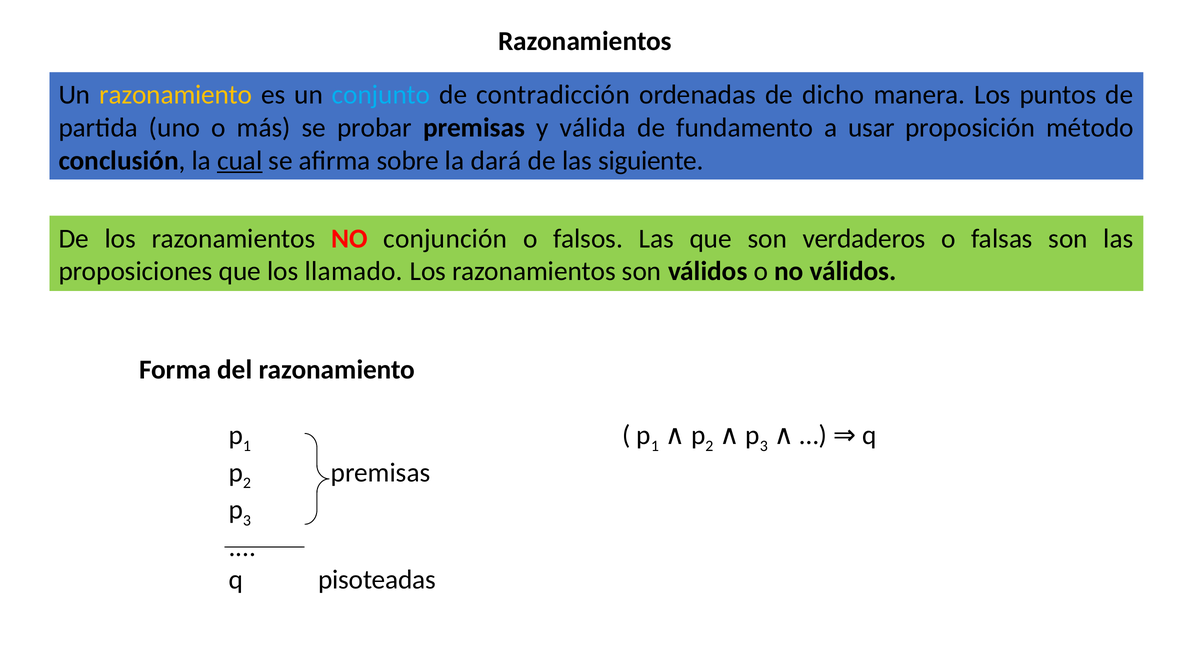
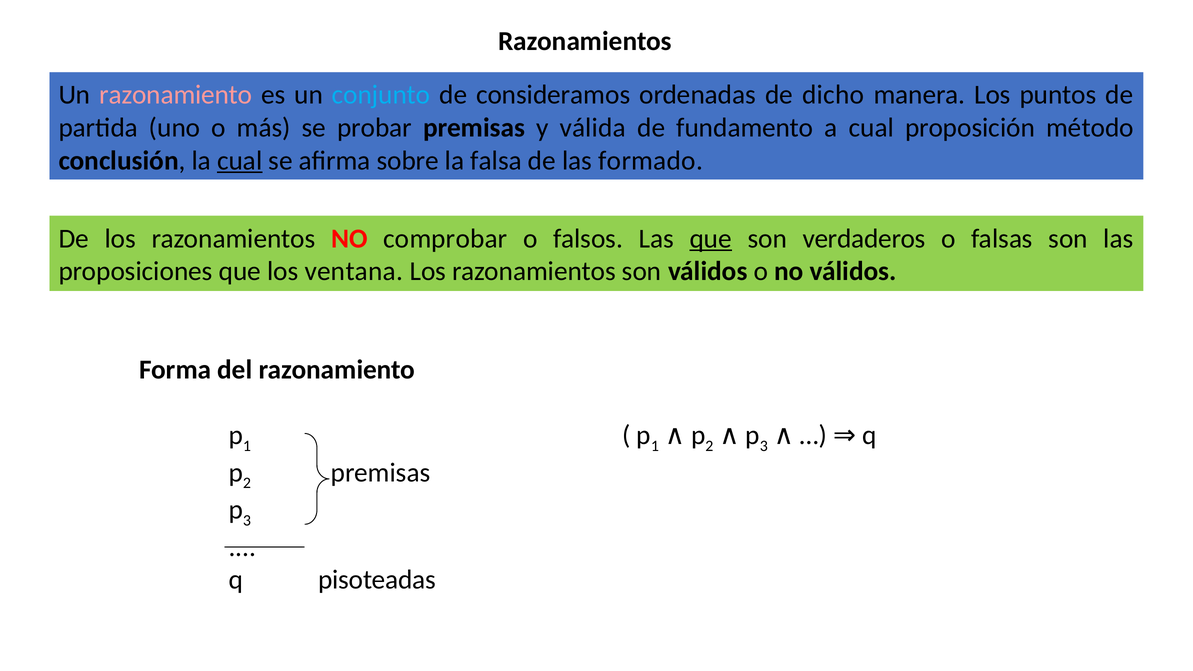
razonamiento colour: yellow -> pink (176, 95)
contradicción: contradicción -> consideramos (553, 95)
a usar: usar -> cual (871, 128)
dará: dará -> falsa (496, 161)
siguiente: siguiente -> formado (651, 161)
conjunción: conjunción -> comprobar (445, 239)
que underline: none -> present (711, 239)
llamado: llamado -> ventana (354, 271)
